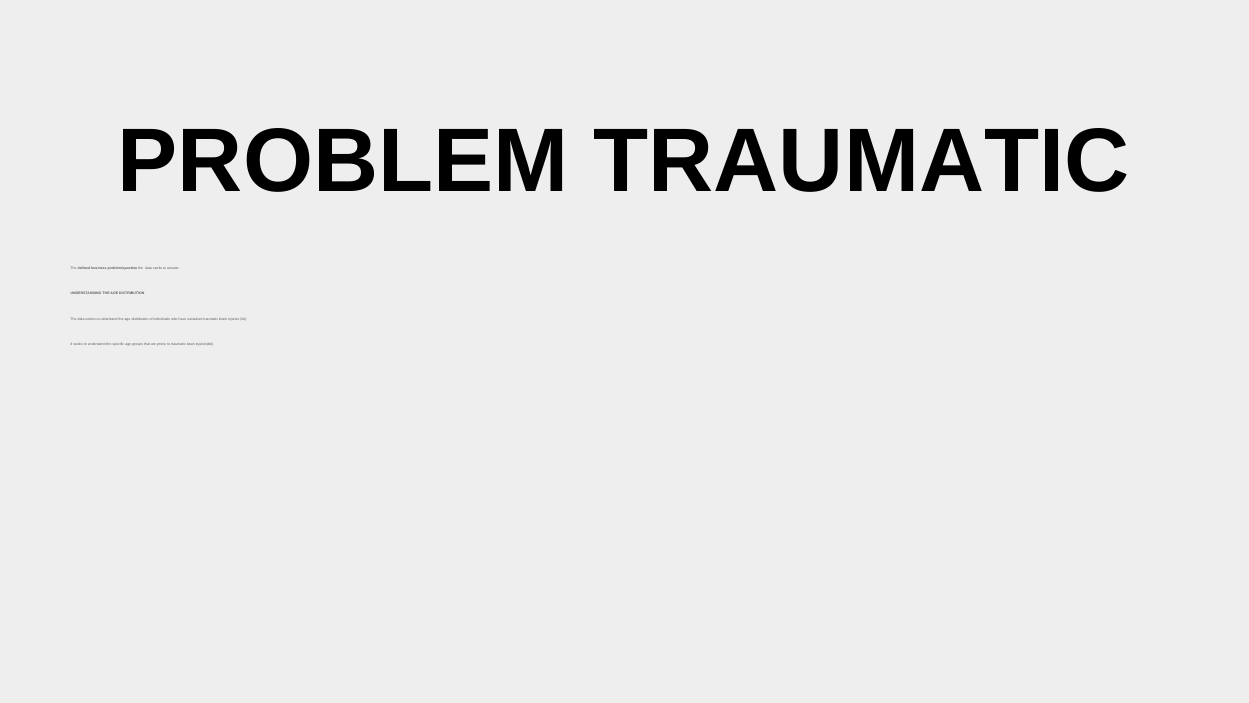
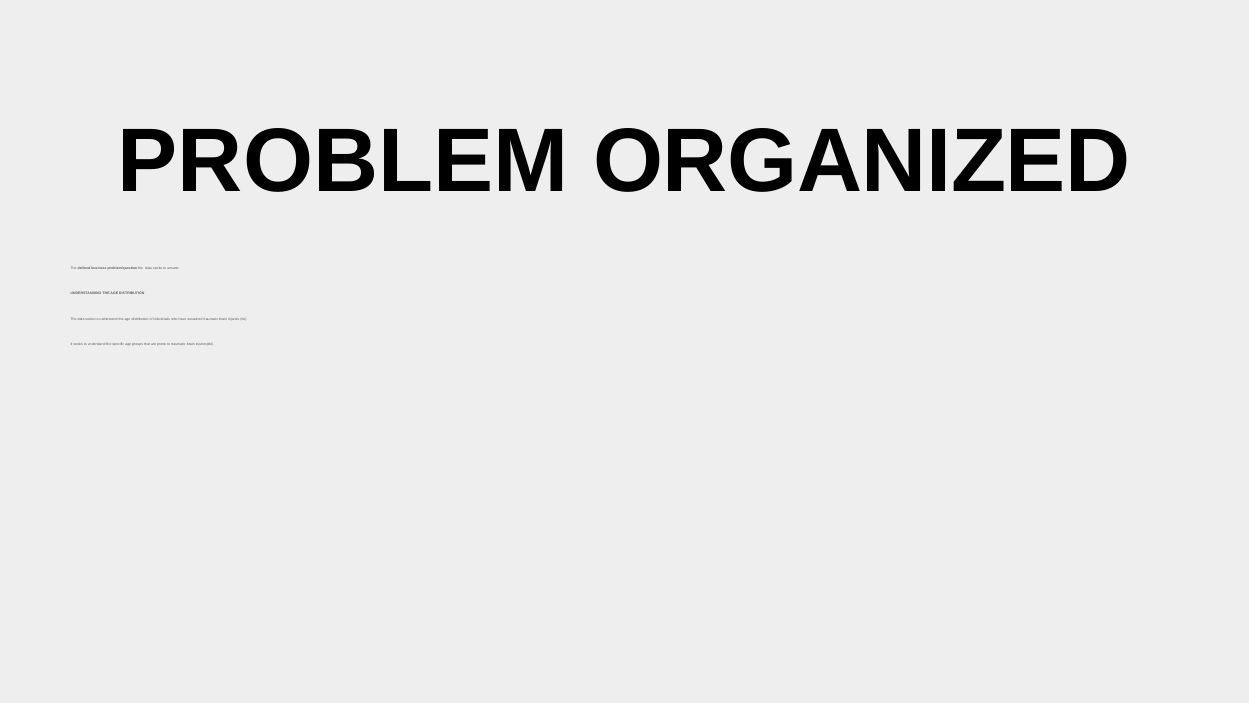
PROBLEM TRAUMATIC: TRAUMATIC -> ORGANIZED (862, 161)
